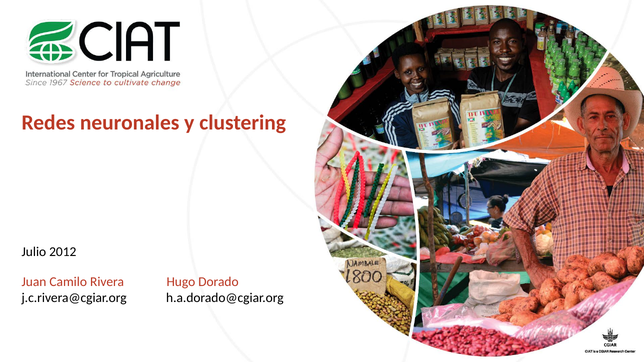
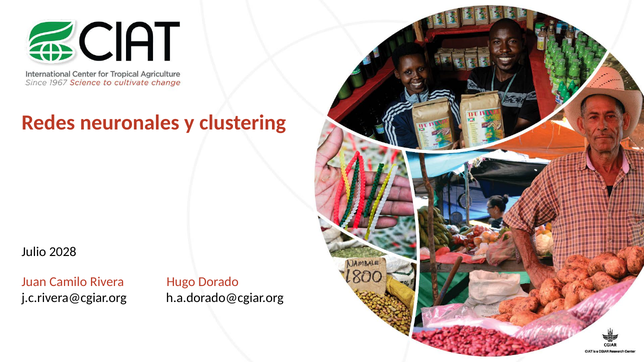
2012: 2012 -> 2028 (63, 252)
